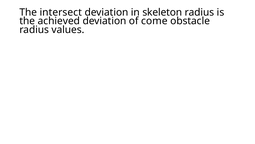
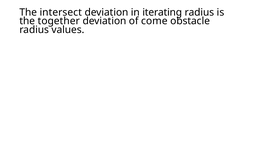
skeleton: skeleton -> iterating (162, 12)
achieved: achieved -> together (59, 21)
